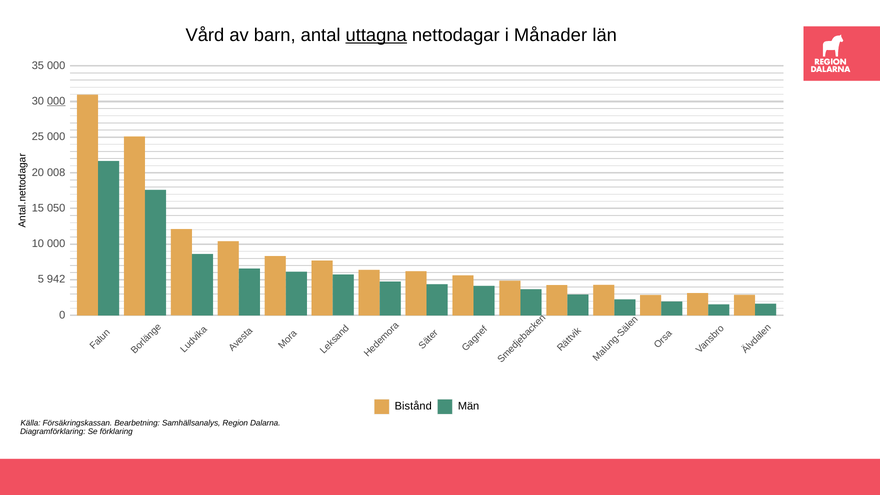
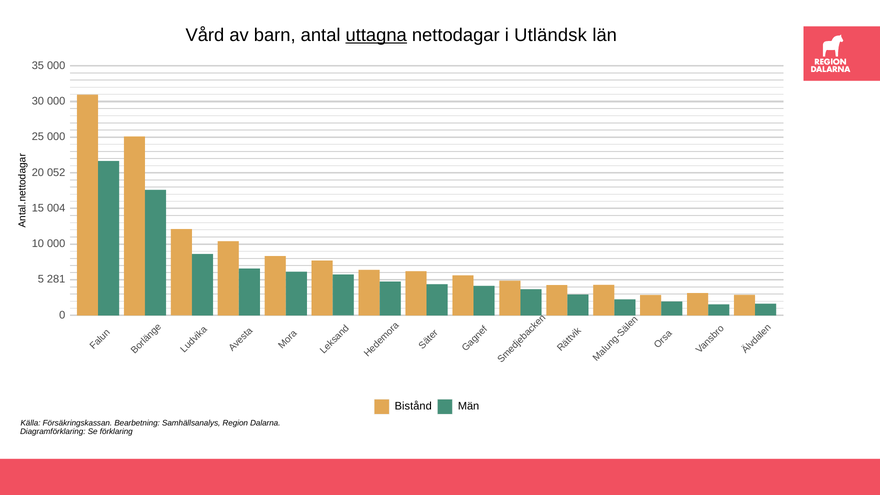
Månader: Månader -> Utländsk (551, 35)
000 underline: present -> none (56, 101)
008: 008 -> 052 (56, 172)
050: 050 -> 004 (56, 208)
942: 942 -> 281 (56, 279)
